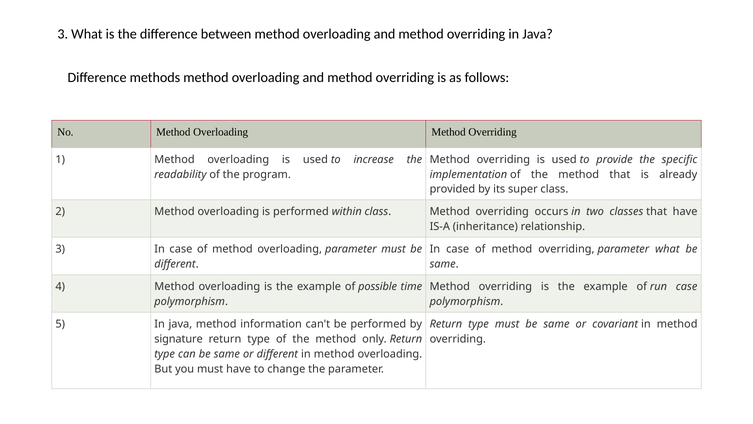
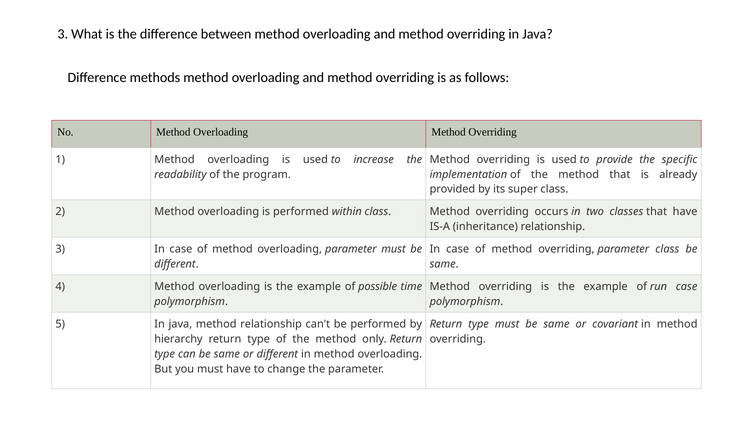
parameter what: what -> class (667, 249)
method information: information -> relationship (271, 324)
signature: signature -> hierarchy (178, 339)
